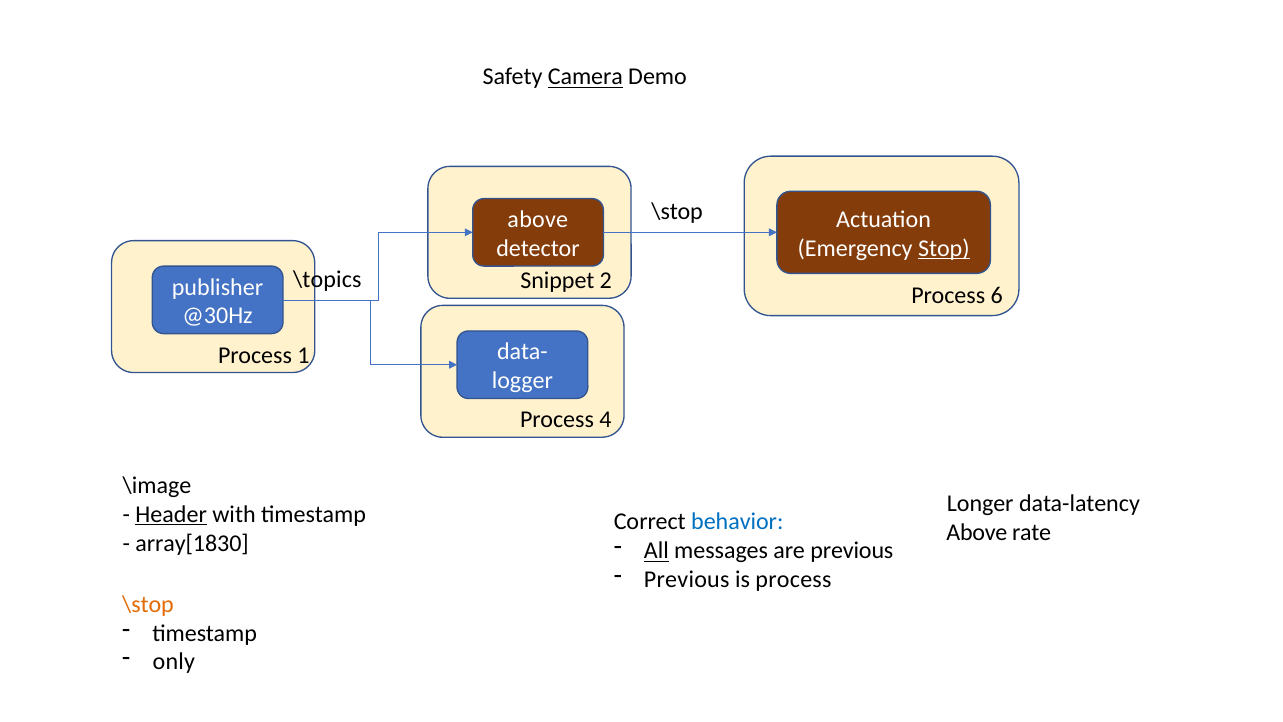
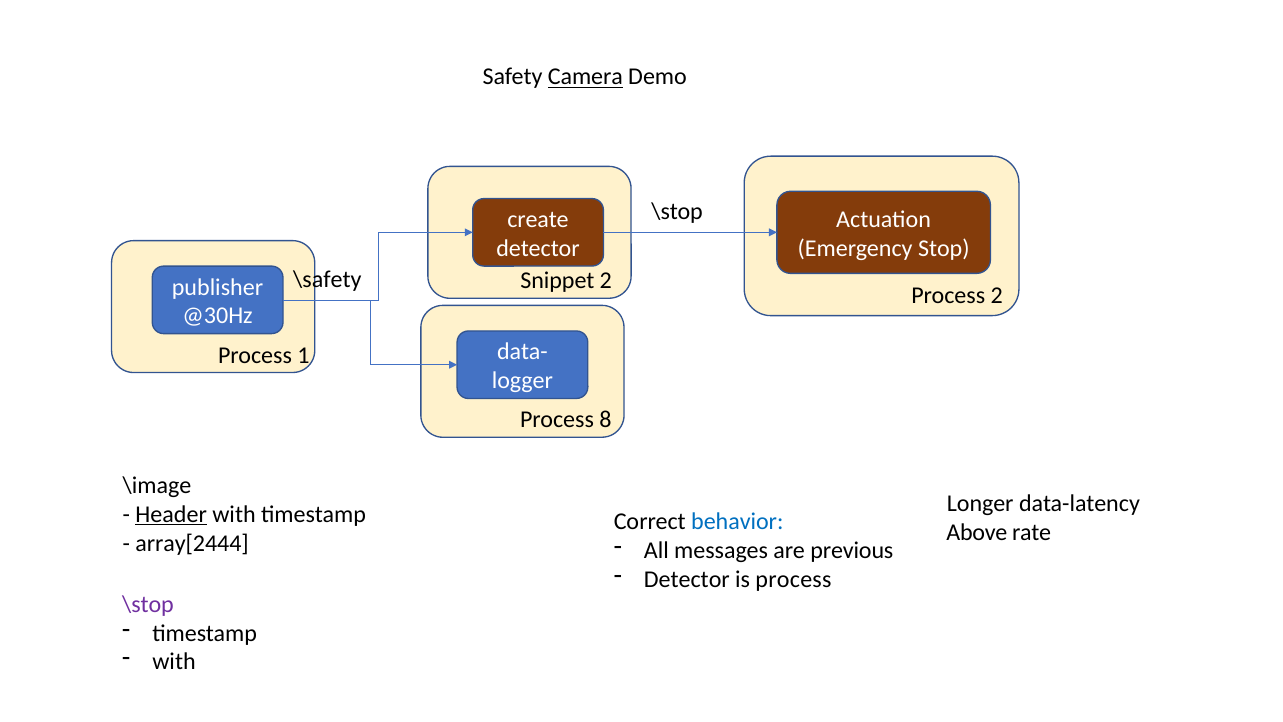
above: above -> create (538, 219)
Stop underline: present -> none (944, 248)
\topics: \topics -> \safety (327, 279)
Process 6: 6 -> 2 (997, 296)
4: 4 -> 8 (606, 419)
array[1830: array[1830 -> array[2444 (192, 543)
All underline: present -> none (656, 551)
Previous: Previous -> Detector (687, 580)
\stop colour: orange -> purple (148, 604)
only: only -> with (174, 662)
